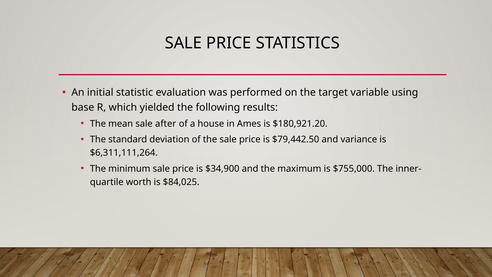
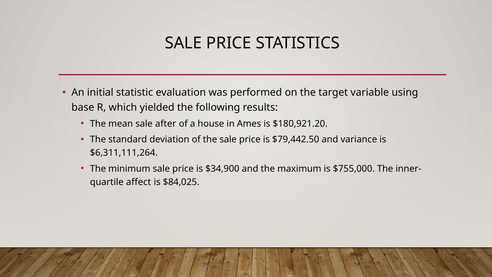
worth: worth -> affect (139, 182)
